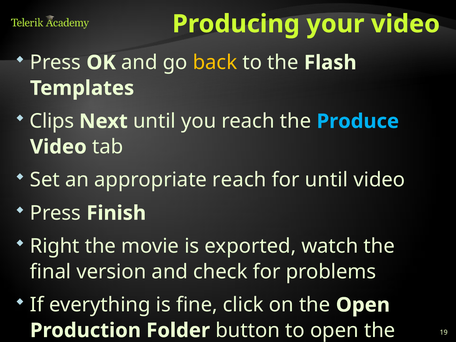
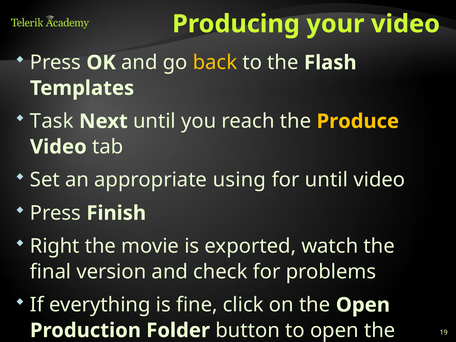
Clips: Clips -> Task (52, 121)
Produce colour: light blue -> yellow (358, 121)
appropriate reach: reach -> using (239, 180)
